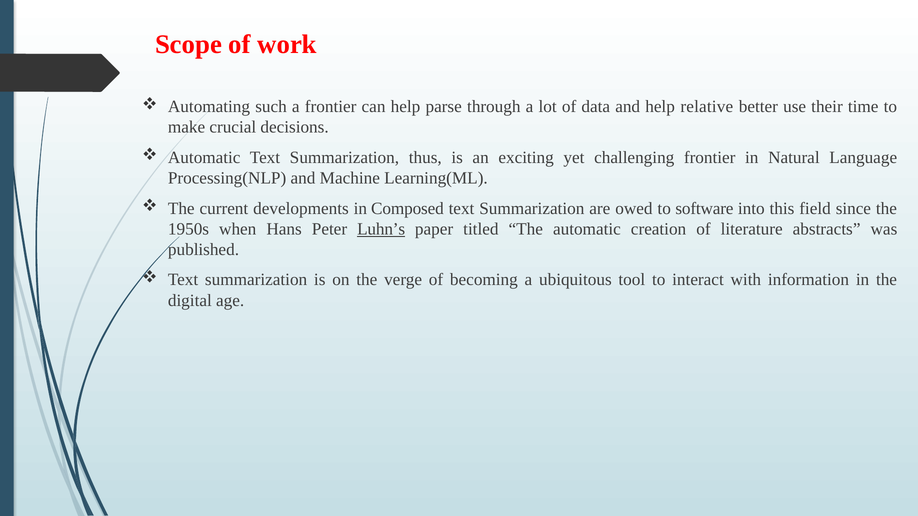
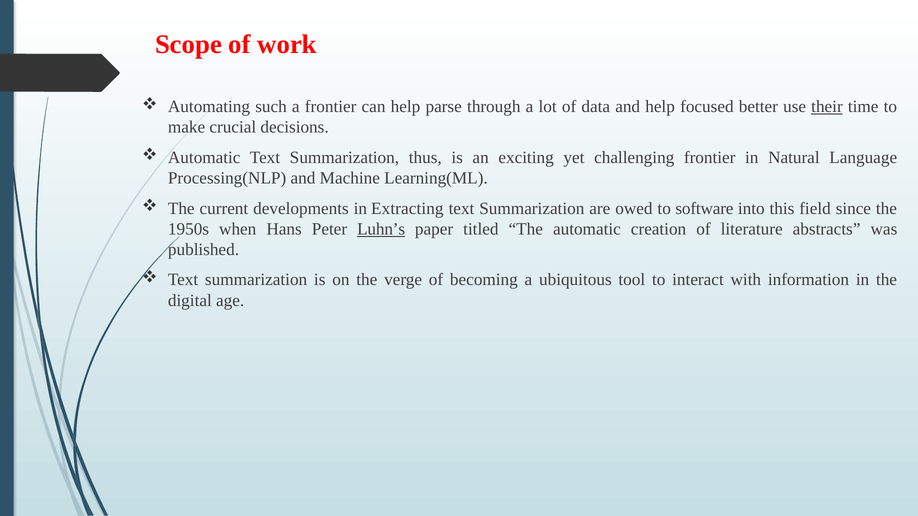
relative: relative -> focused (707, 107)
their underline: none -> present (827, 107)
Composed: Composed -> Extracting (407, 208)
